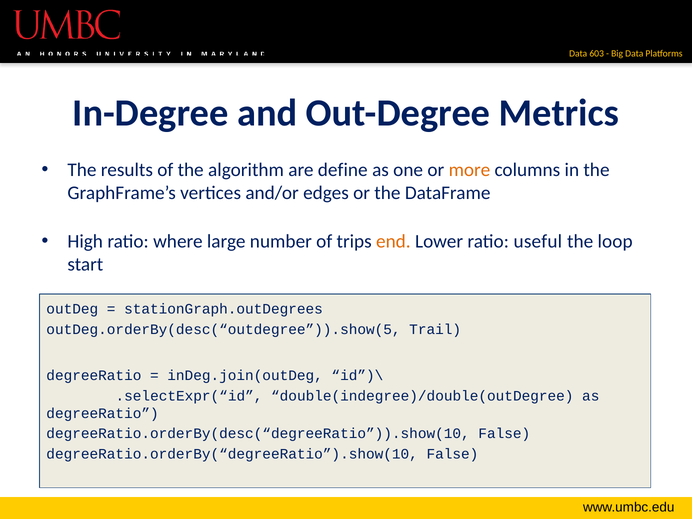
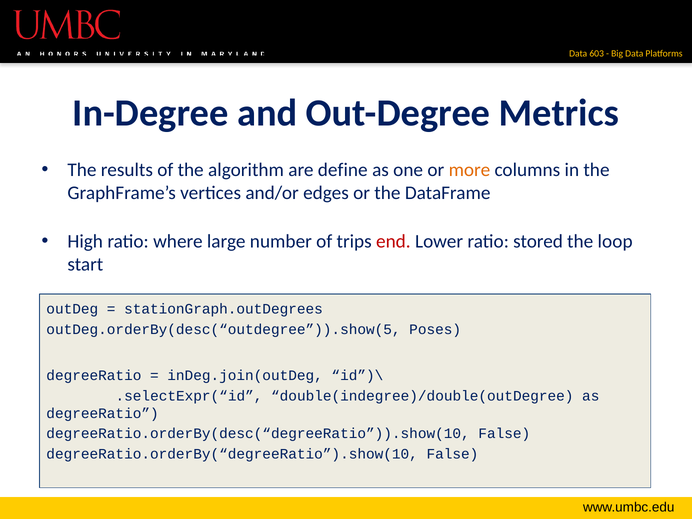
end colour: orange -> red (393, 242)
useful: useful -> stored (538, 242)
Trail: Trail -> Poses (435, 330)
